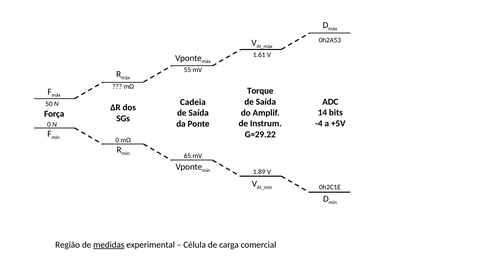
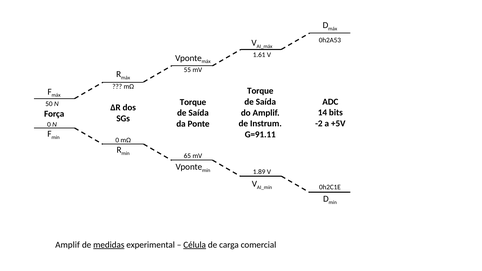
Cadeia: Cadeia -> Torque (193, 102)
-4: -4 -> -2 (319, 123)
G=29.22: G=29.22 -> G=91.11 (260, 134)
Região: Região -> Amplif (68, 245)
Célula underline: none -> present (195, 245)
